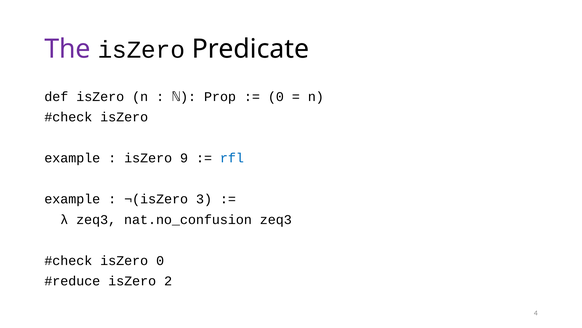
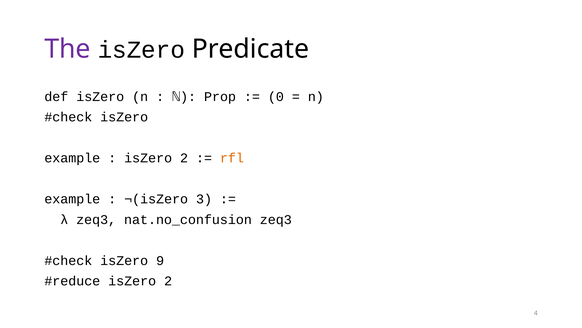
9: 9 -> 2 (184, 158)
rfl colour: blue -> orange (232, 158)
isZero 0: 0 -> 9 (160, 260)
